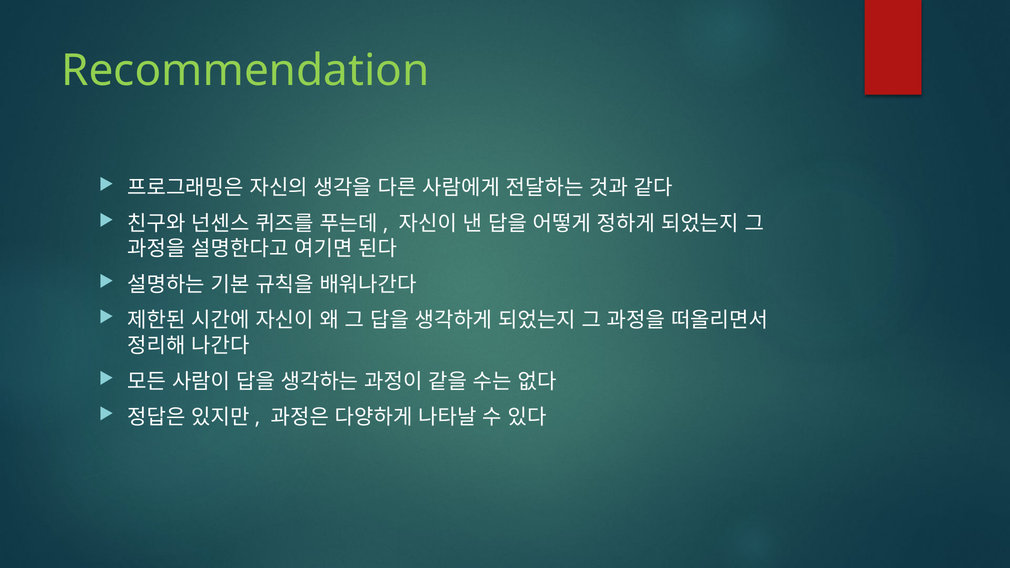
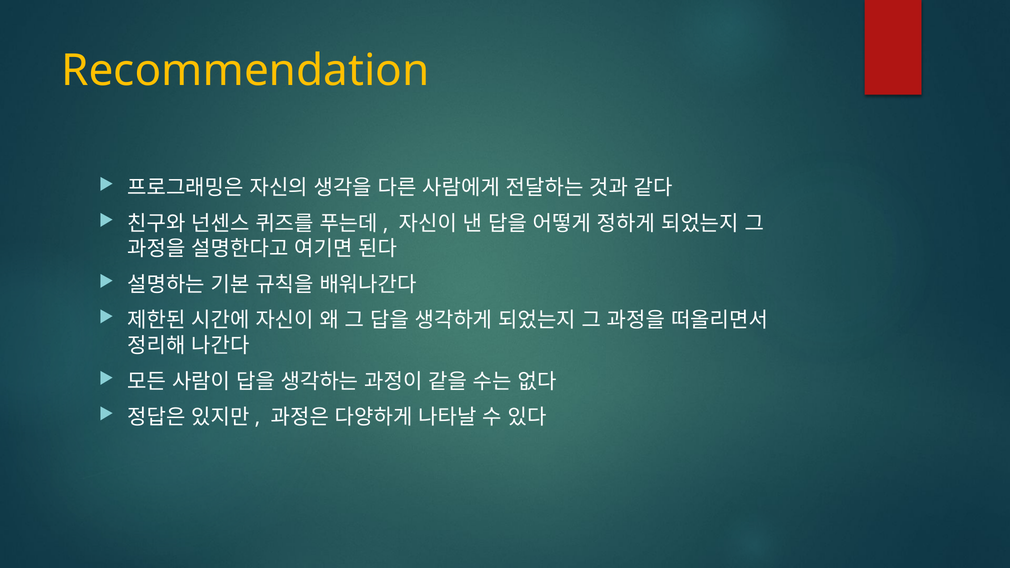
Recommendation colour: light green -> yellow (245, 71)
